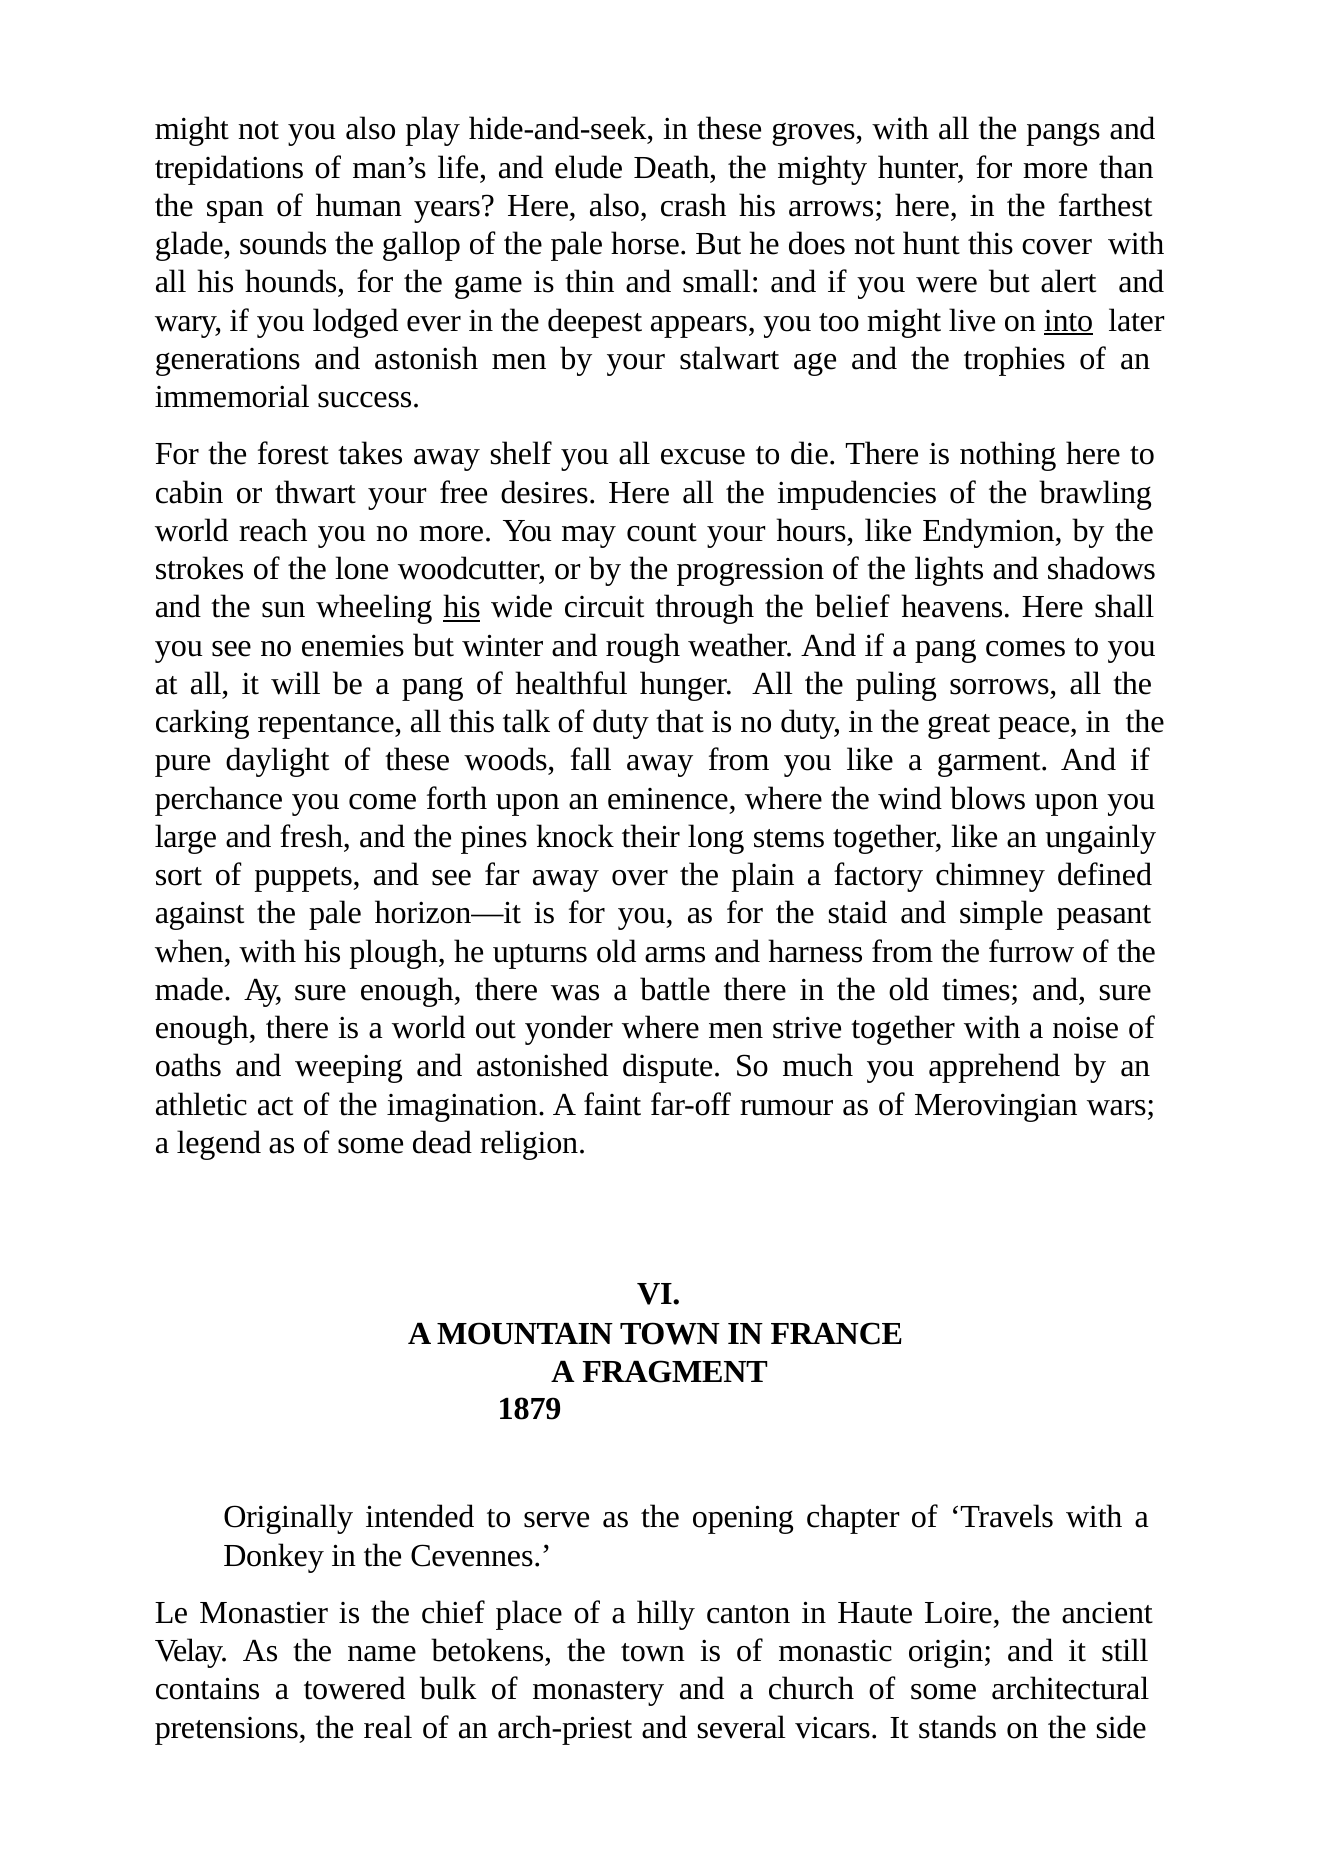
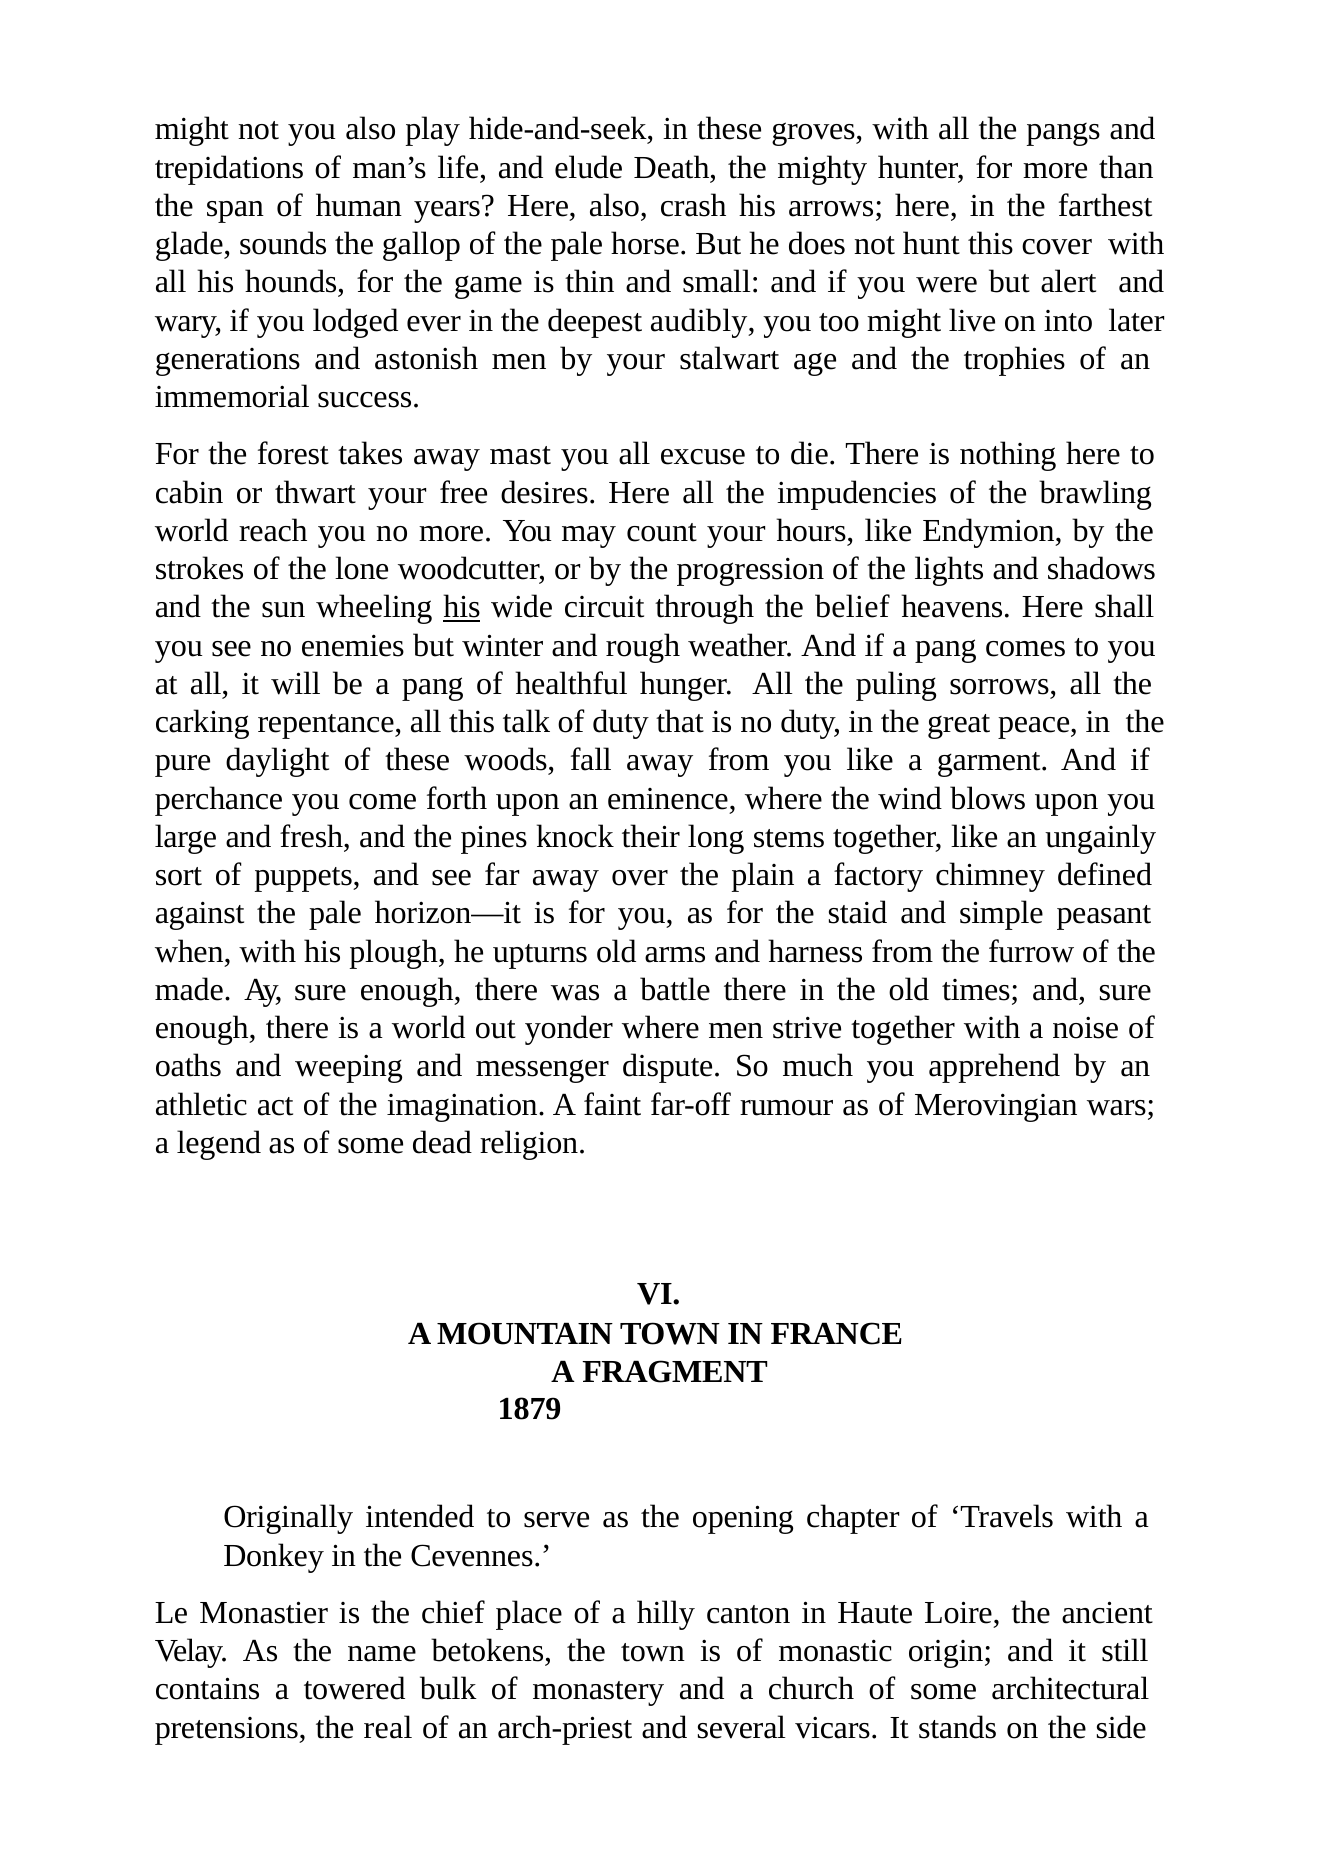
appears: appears -> audibly (703, 321)
into underline: present -> none (1068, 321)
shelf: shelf -> mast (520, 454)
astonished: astonished -> messenger (542, 1067)
